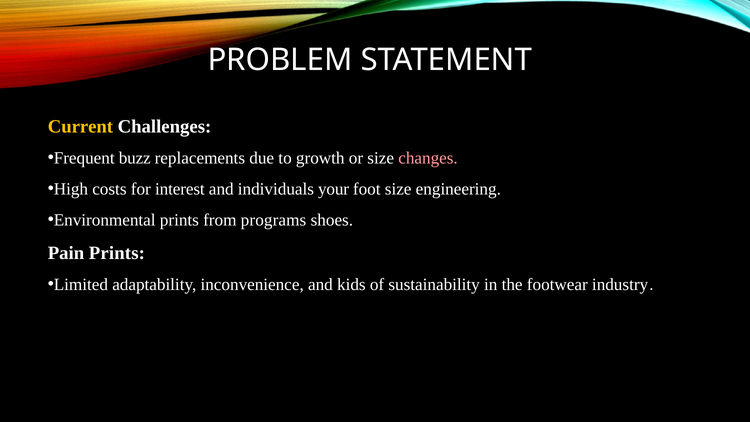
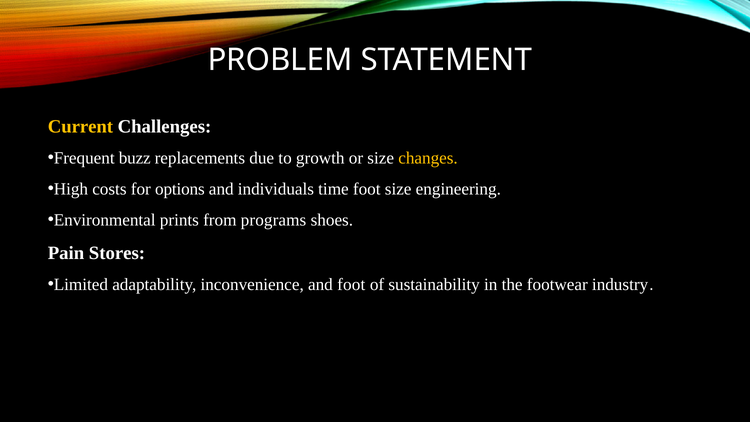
changes colour: pink -> yellow (428, 158)
interest: interest -> options (180, 189)
your: your -> time (333, 189)
Pain Prints: Prints -> Stores (117, 253)
and kids: kids -> foot (351, 285)
